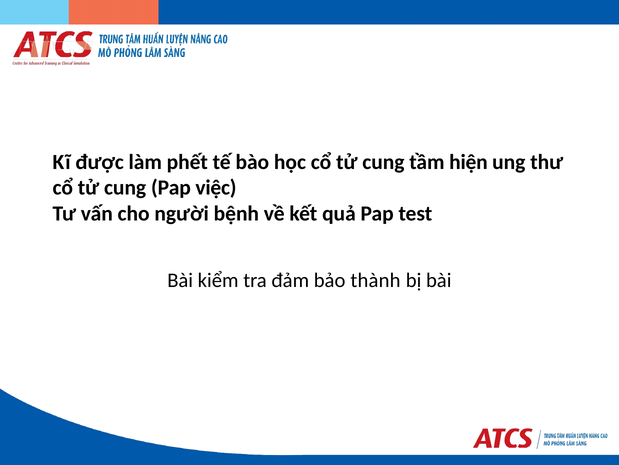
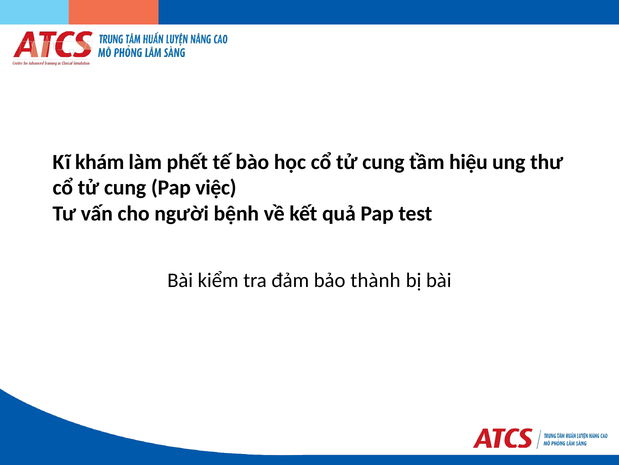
được: được -> khám (100, 162)
hiện: hiện -> hiệu (468, 162)
